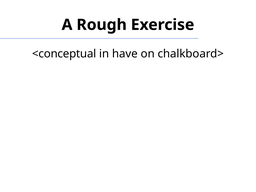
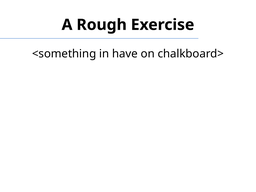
<conceptual: <conceptual -> <something (64, 54)
